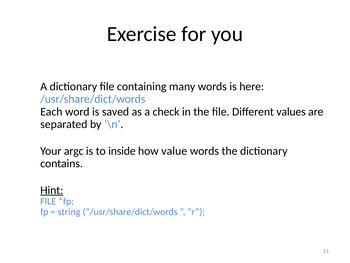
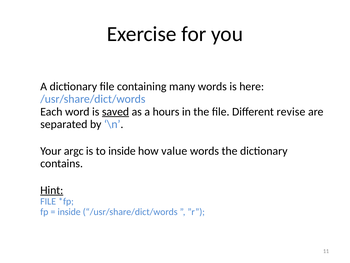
saved underline: none -> present (116, 111)
check: check -> hours (166, 111)
values: values -> revise (291, 111)
string: string -> inside (69, 212)
